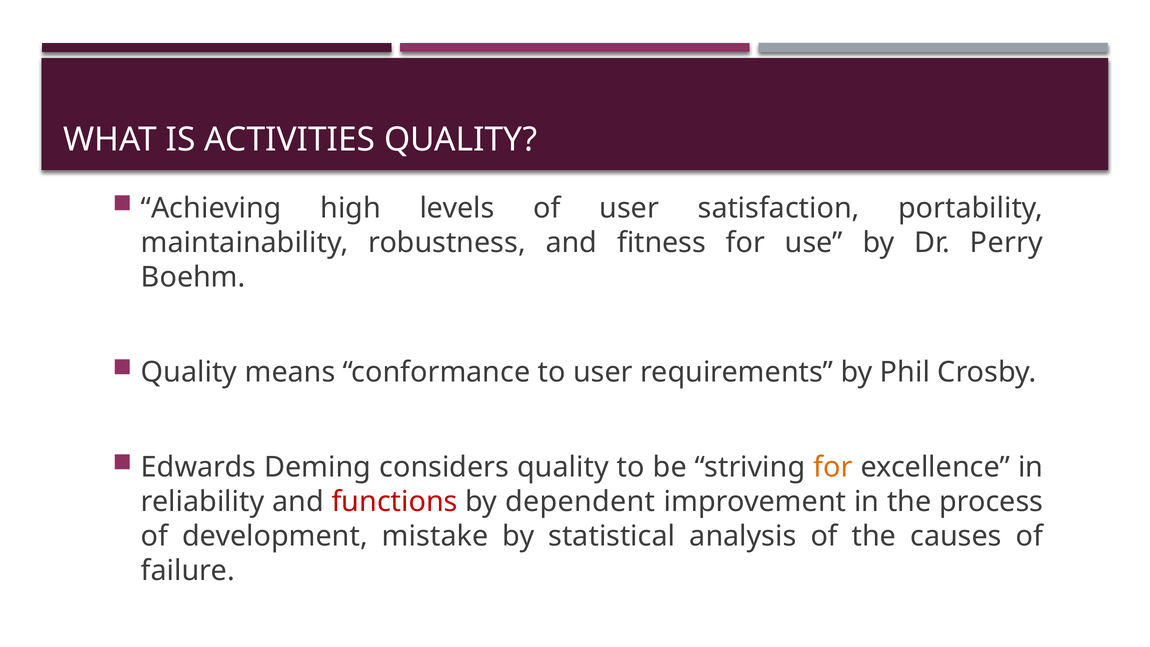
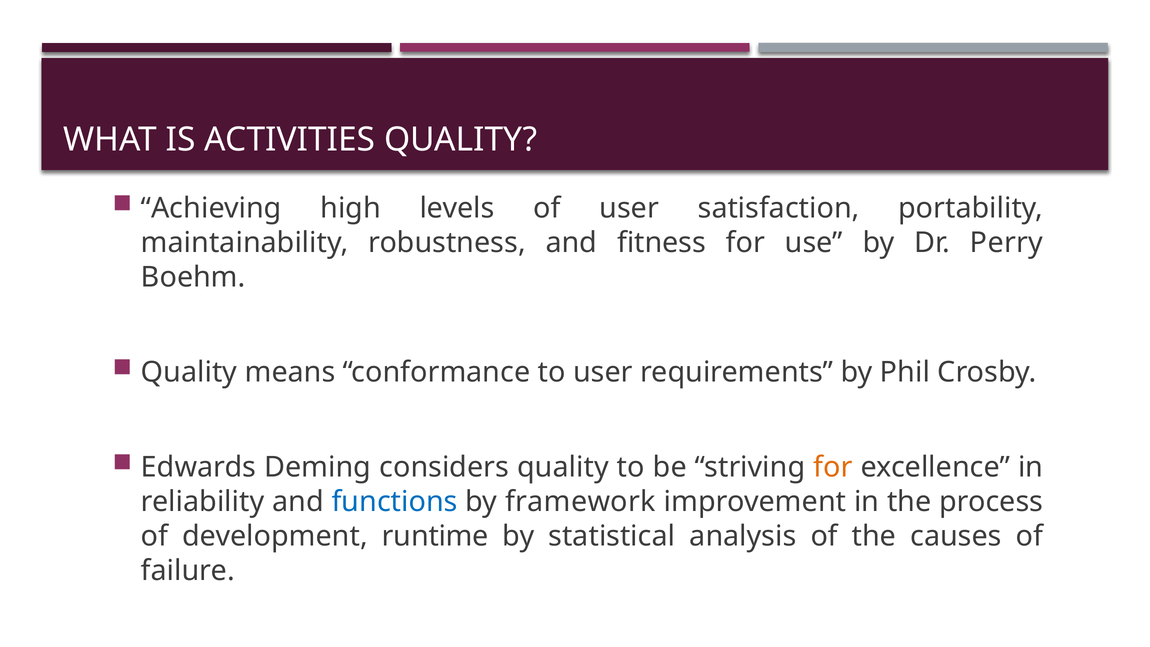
functions colour: red -> blue (395, 502)
dependent: dependent -> framework (580, 502)
mistake: mistake -> runtime (435, 536)
